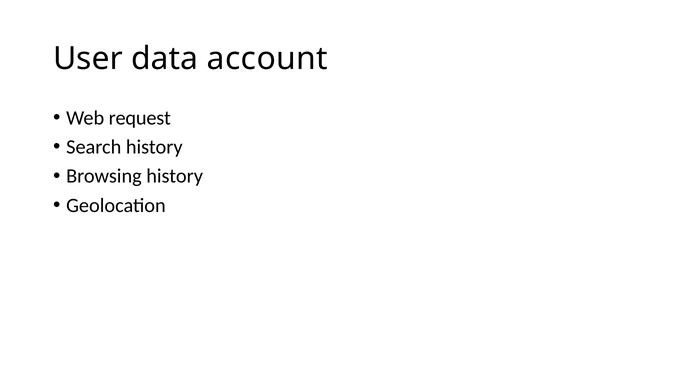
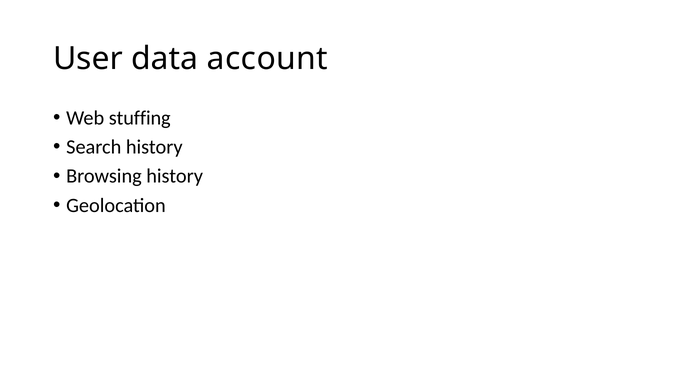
request: request -> stuffing (140, 118)
